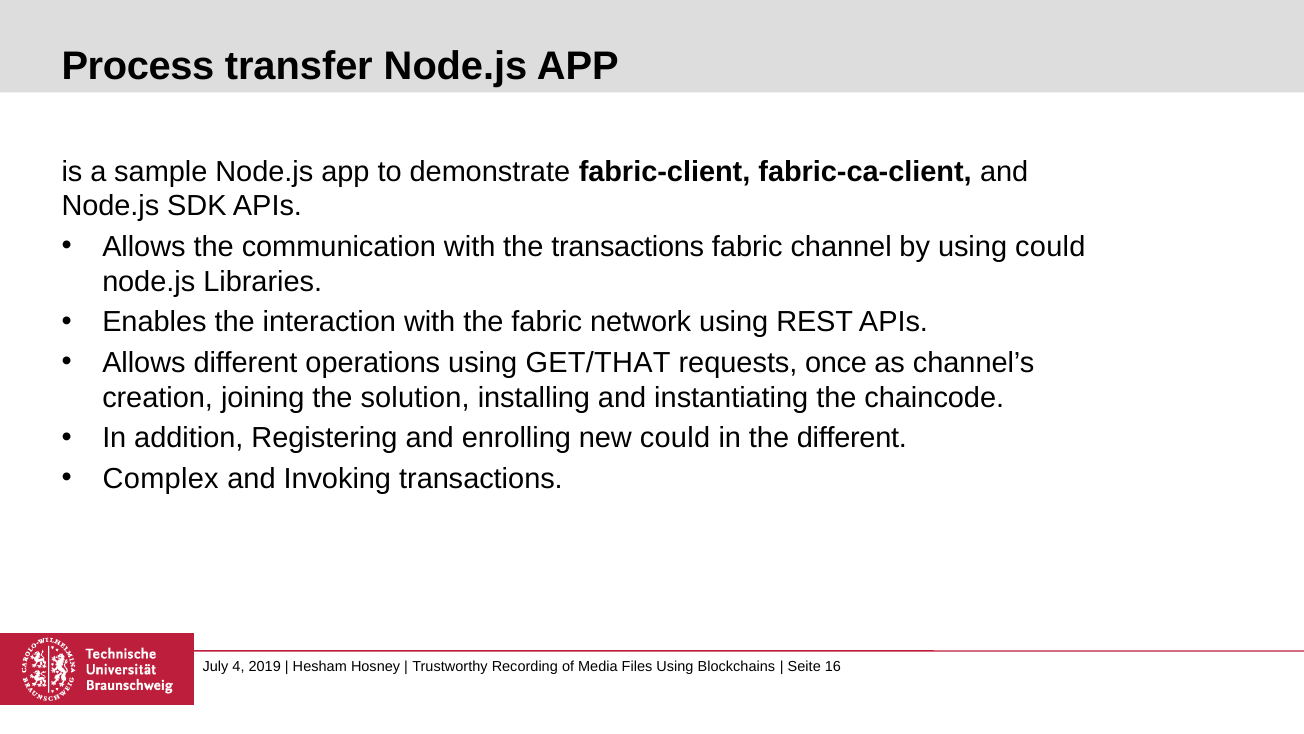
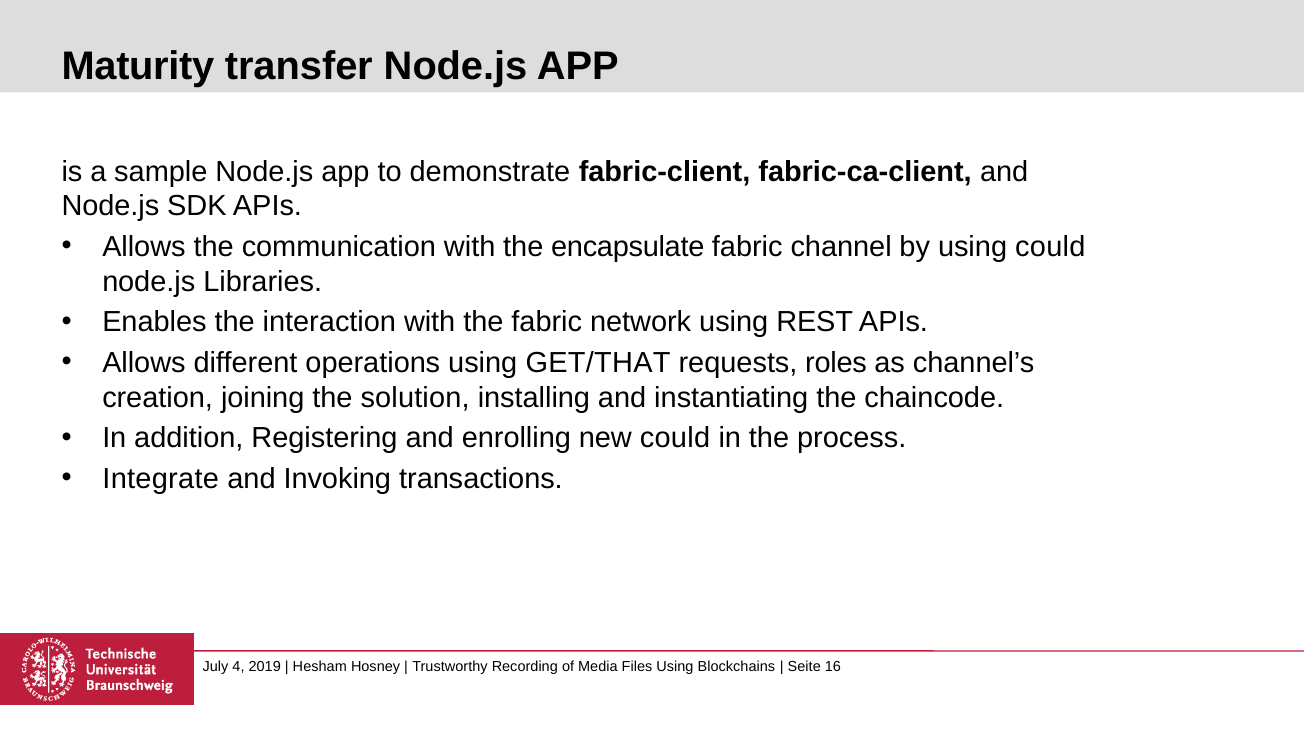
Process: Process -> Maturity (138, 66)
the transactions: transactions -> encapsulate (628, 247)
once: once -> roles (836, 363)
the different: different -> process (852, 438)
Complex: Complex -> Integrate (161, 479)
